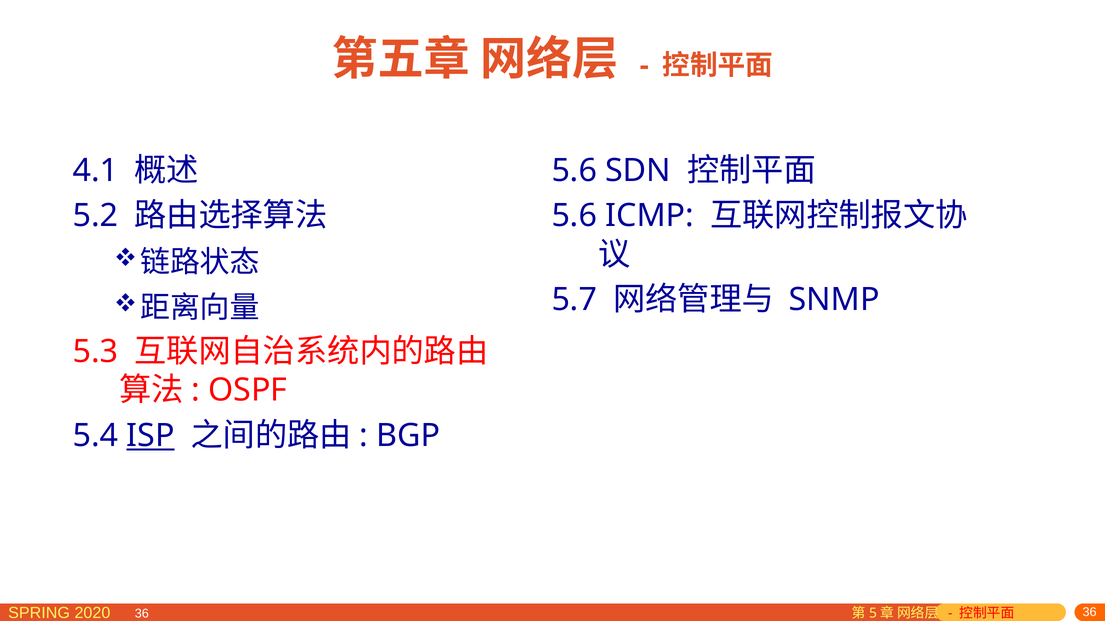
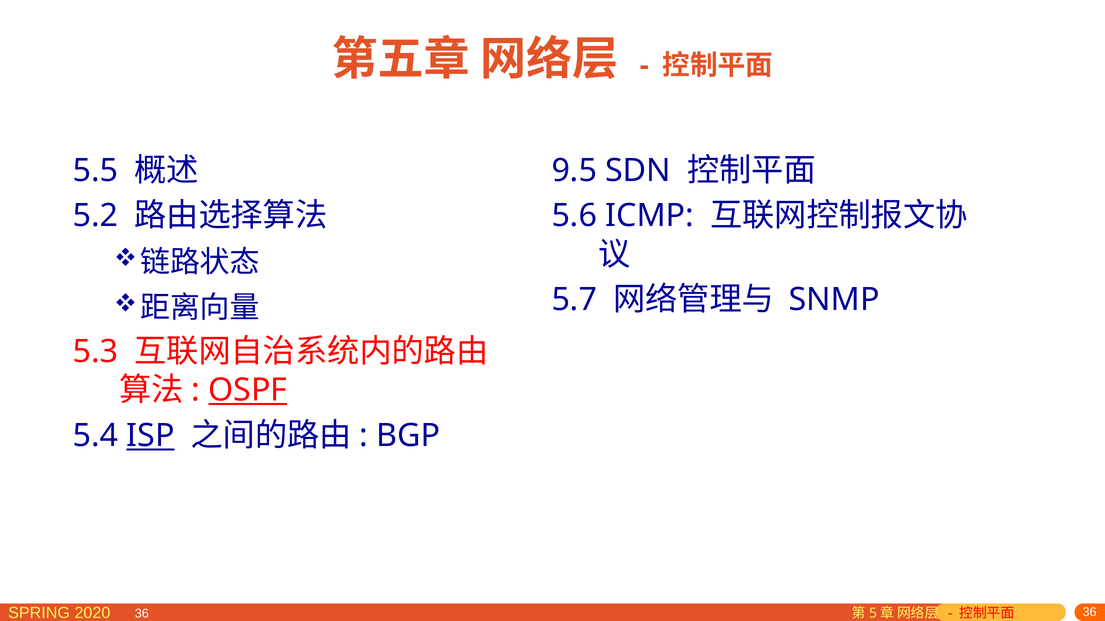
4.1: 4.1 -> 5.5 (95, 171)
5.6: 5.6 -> 9.5 (574, 171)
OSPF underline: none -> present (248, 391)
